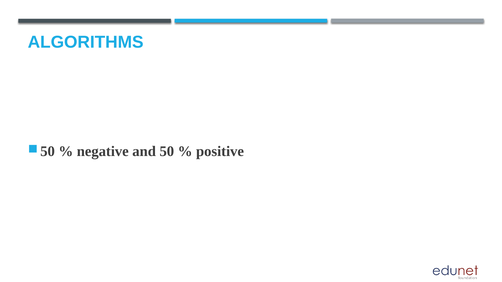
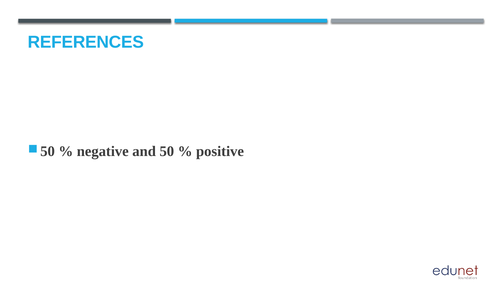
ALGORITHMS: ALGORITHMS -> REFERENCES (86, 42)
